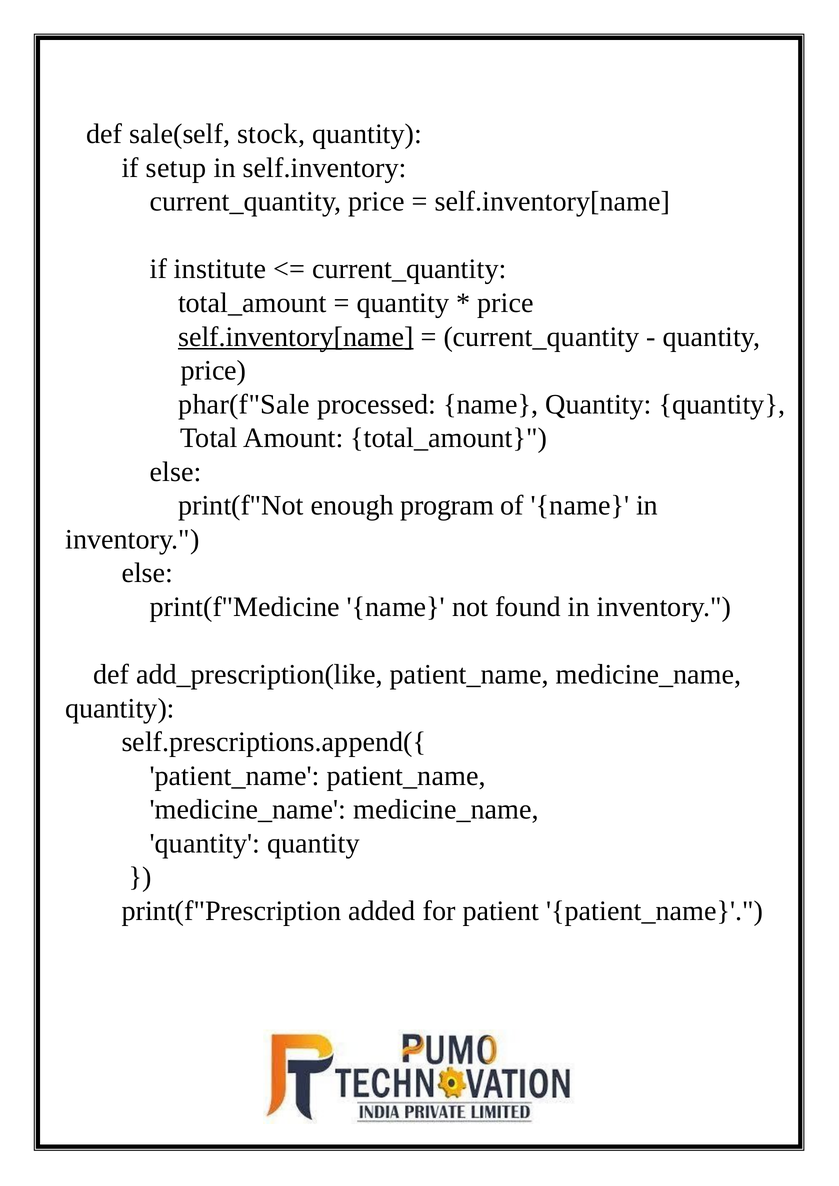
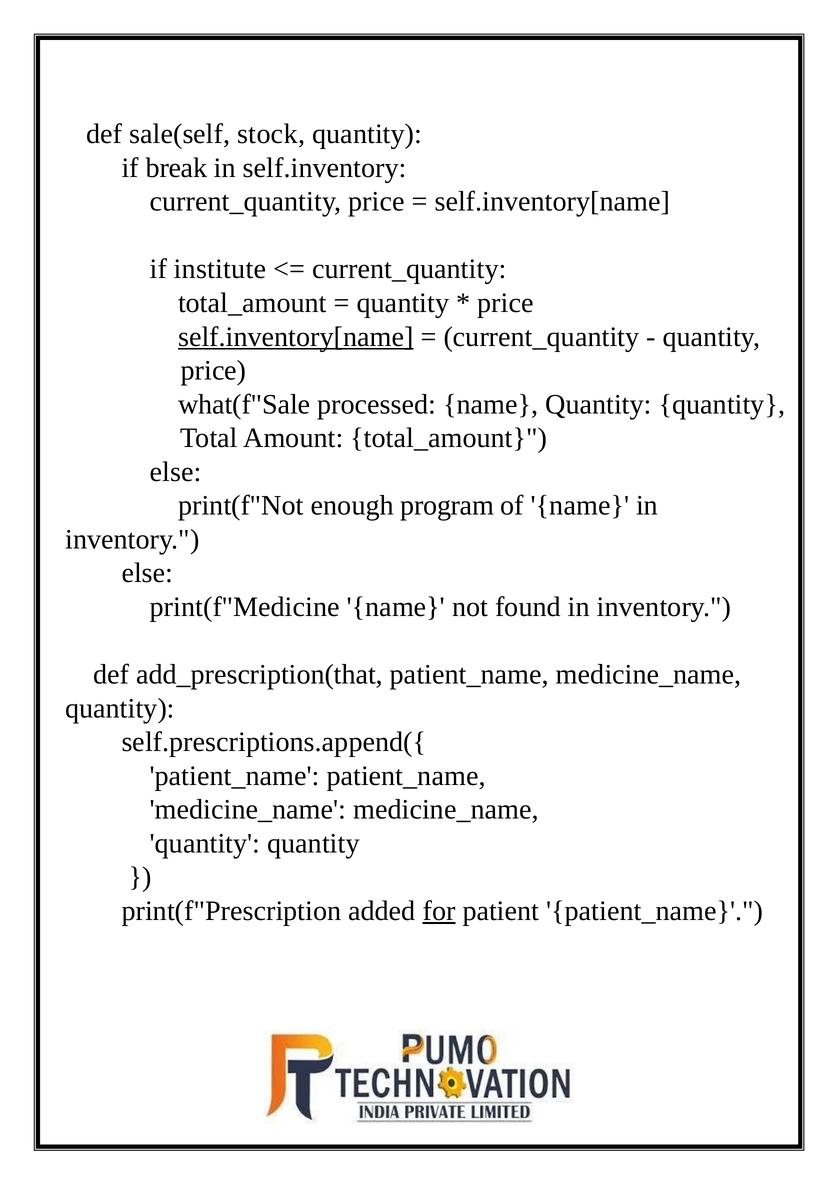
setup: setup -> break (176, 168)
phar(f"Sale: phar(f"Sale -> what(f"Sale (244, 405)
add_prescription(like: add_prescription(like -> add_prescription(that (260, 675)
for underline: none -> present (439, 912)
